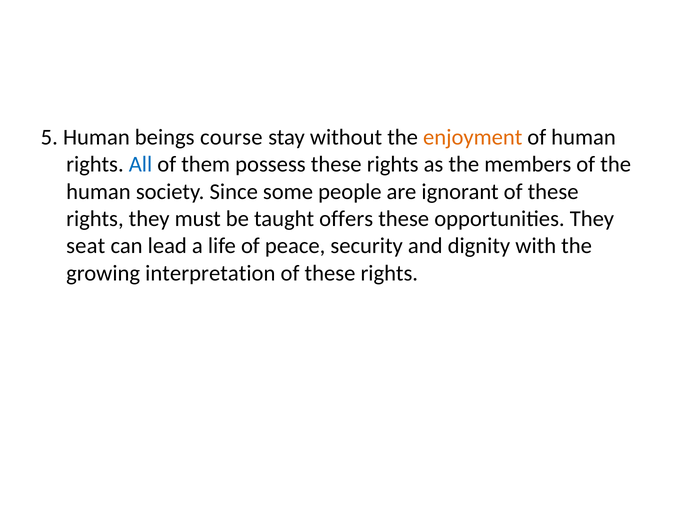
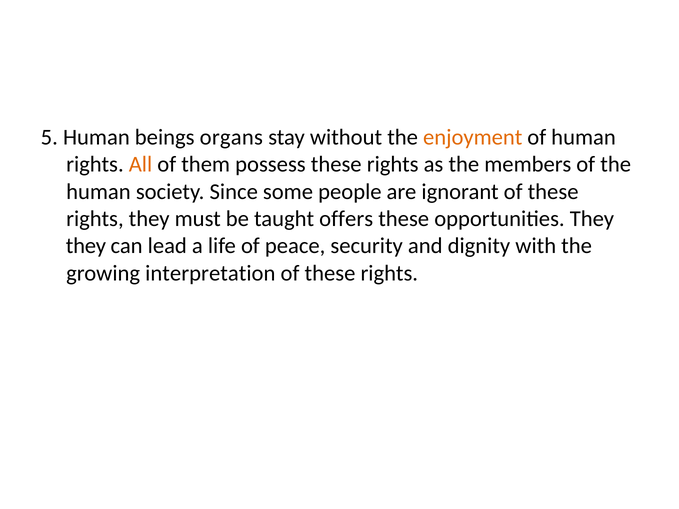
course: course -> organs (231, 137)
All colour: blue -> orange (140, 165)
seat: seat -> they (86, 246)
